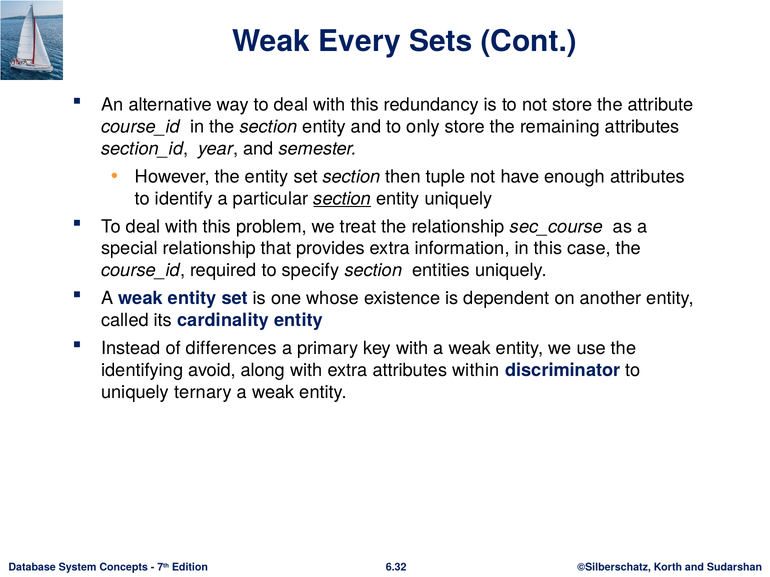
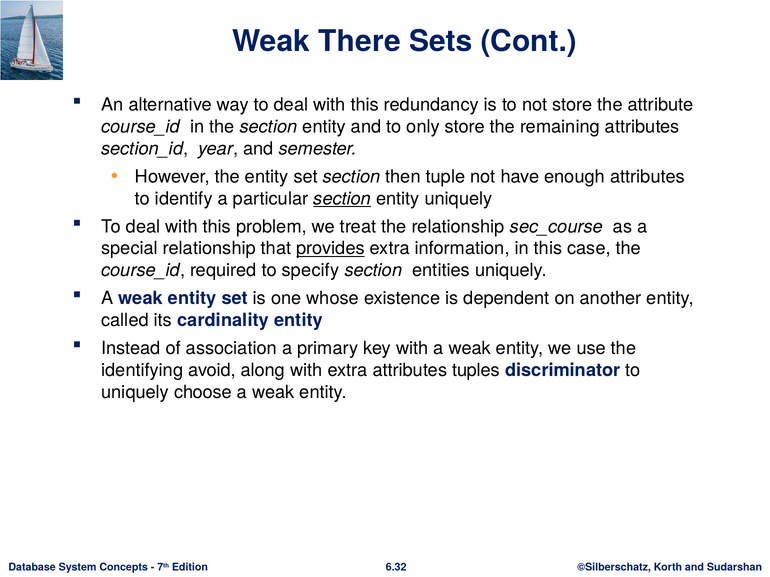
Every: Every -> There (359, 41)
provides underline: none -> present (330, 249)
differences: differences -> association (231, 349)
within: within -> tuples (476, 371)
ternary: ternary -> choose (203, 392)
